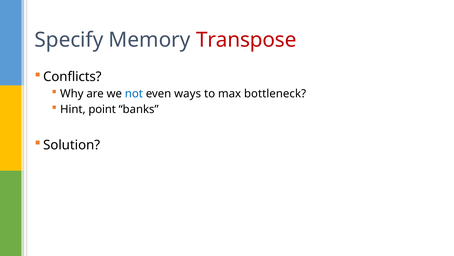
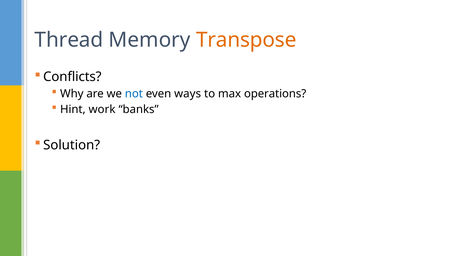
Specify: Specify -> Thread (69, 40)
Transpose colour: red -> orange (246, 40)
bottleneck: bottleneck -> operations (275, 93)
point: point -> work (102, 109)
